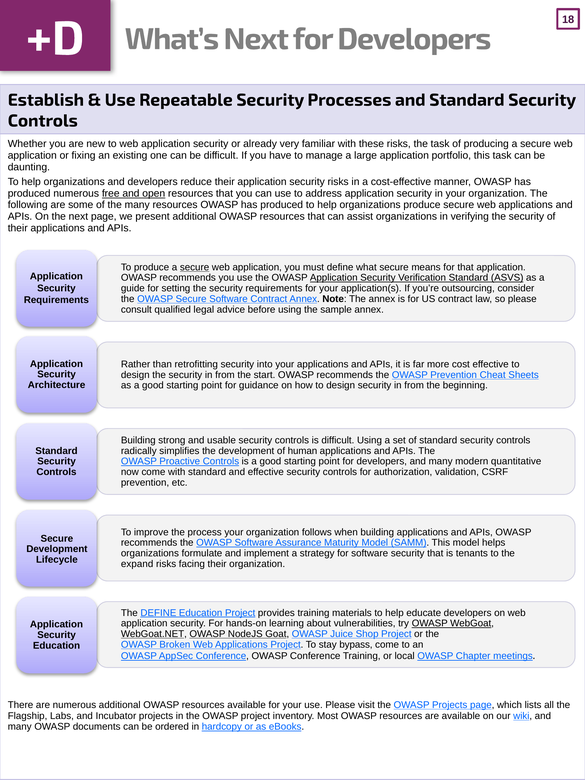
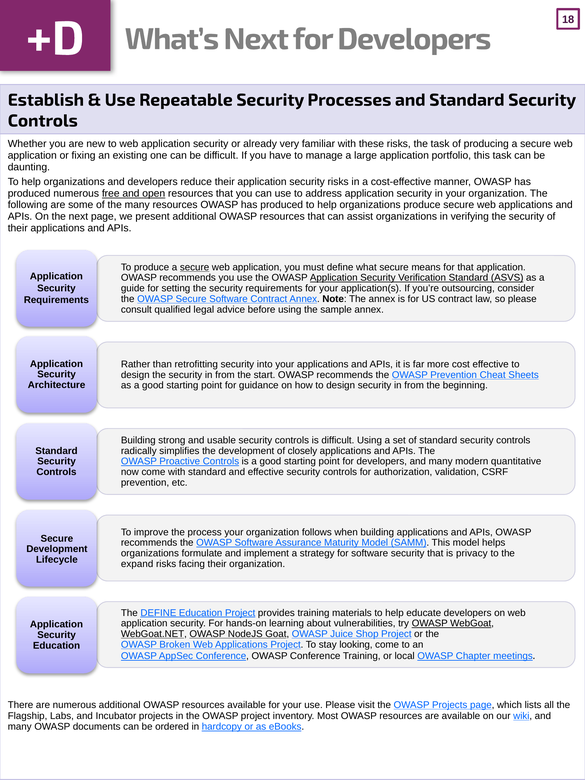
human: human -> closely (302, 451)
tenants: tenants -> privacy (472, 553)
bypass: bypass -> looking (356, 644)
